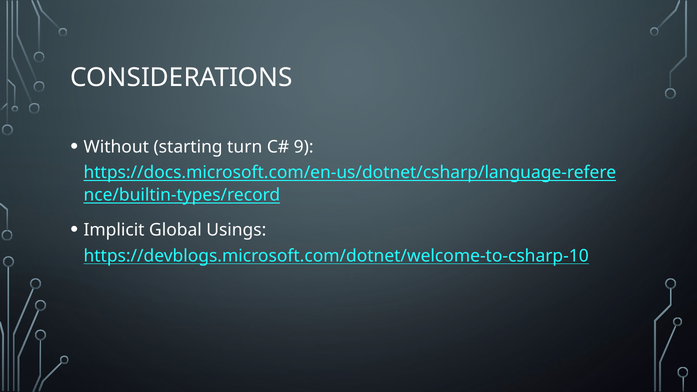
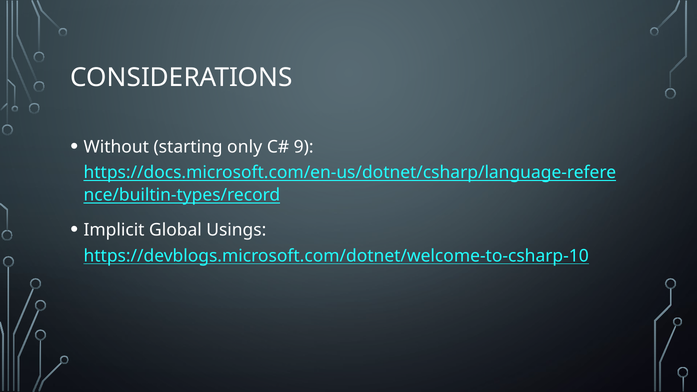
turn: turn -> only (245, 147)
